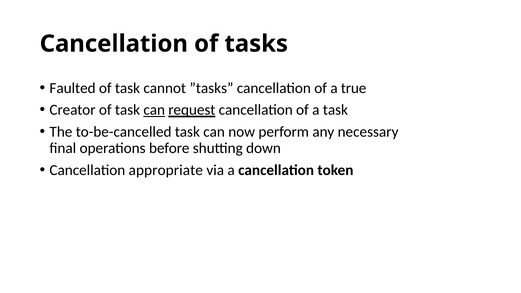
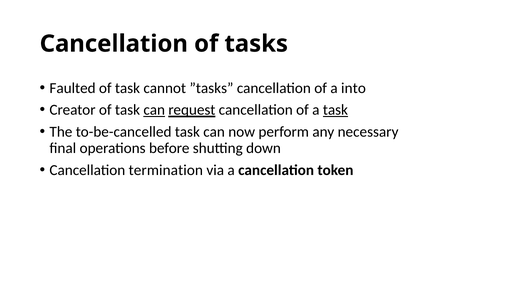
true: true -> into (353, 88)
task underline: none -> present (335, 110)
appropriate: appropriate -> termination (166, 170)
